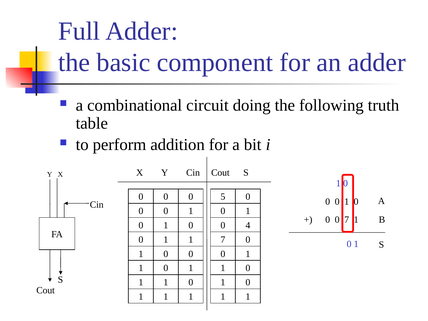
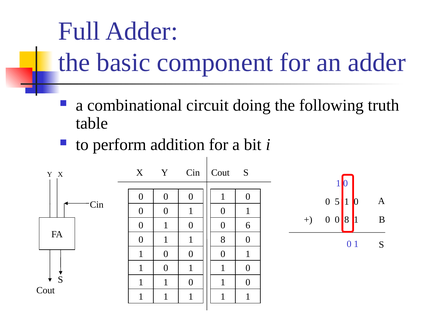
5: 5 -> 1 (223, 197)
0: 0 -> 5 (337, 202)
0 7: 7 -> 8 (347, 220)
4: 4 -> 6 (248, 225)
1 7: 7 -> 8 (223, 240)
